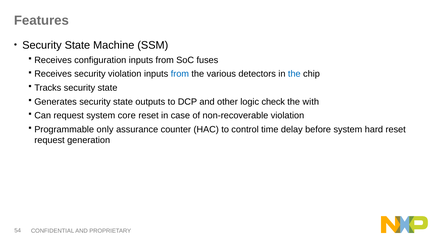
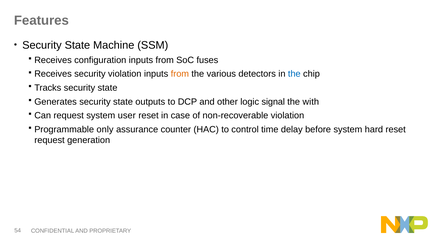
from colour: blue -> orange (180, 74)
check: check -> signal (273, 102)
core: core -> user (127, 116)
